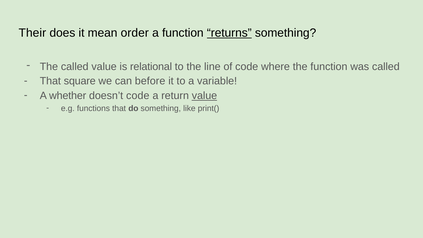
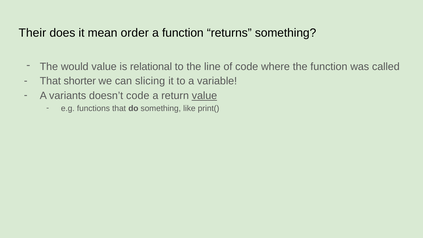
returns underline: present -> none (229, 33)
The called: called -> would (75, 67)
square: square -> shorter (80, 81)
before: before -> slicing (150, 81)
whether: whether -> variants (68, 96)
